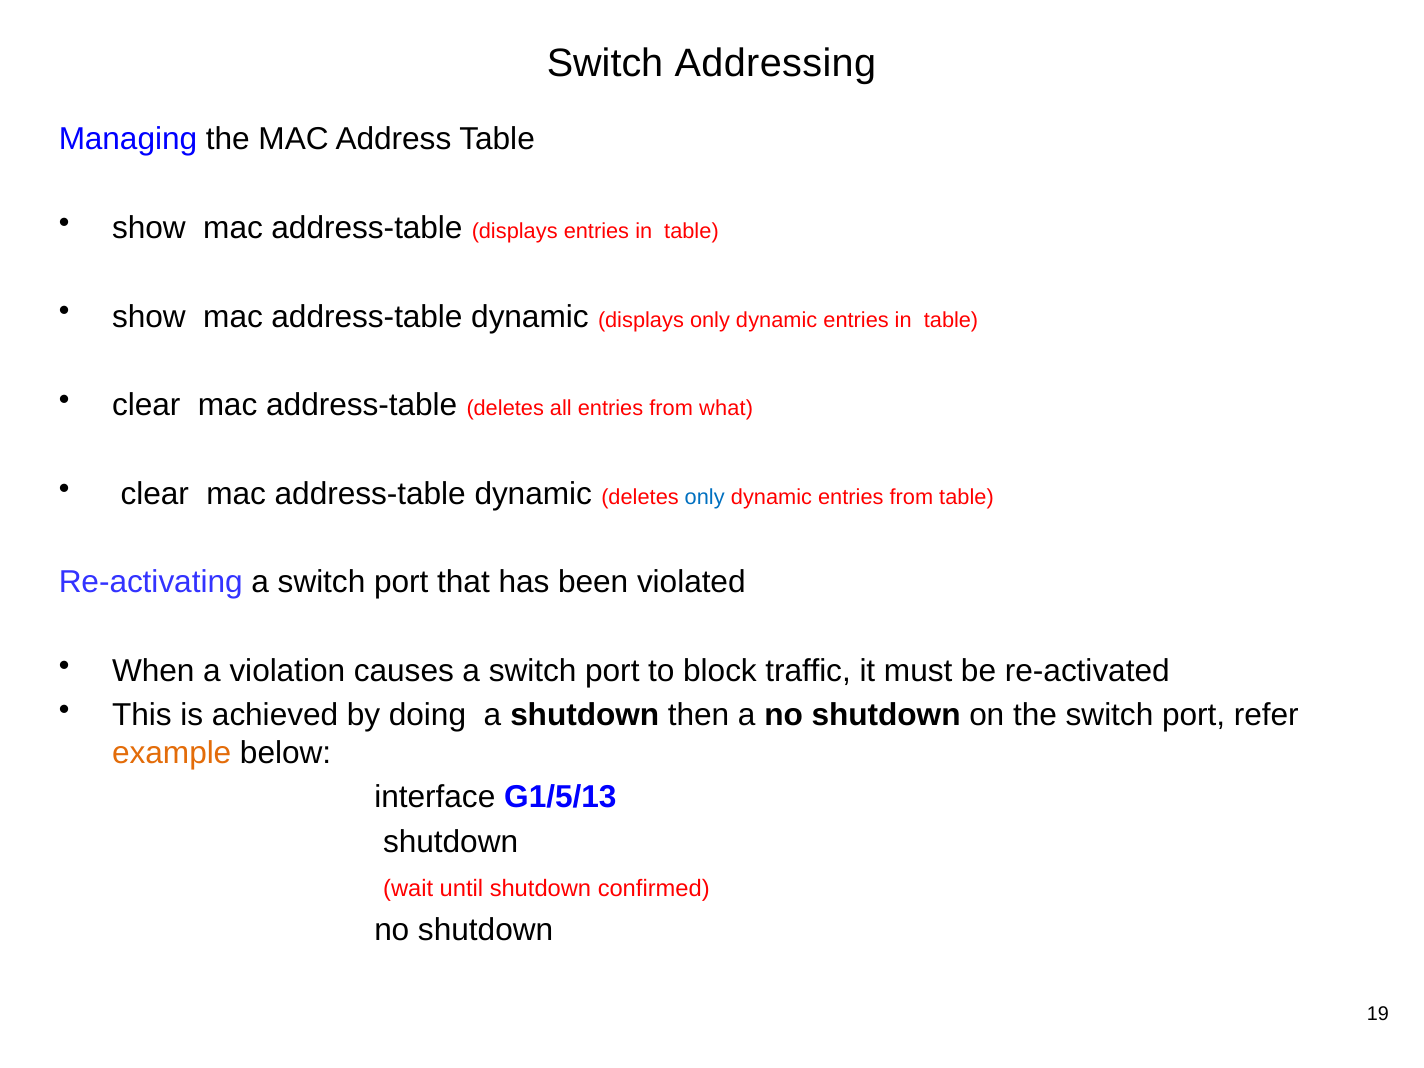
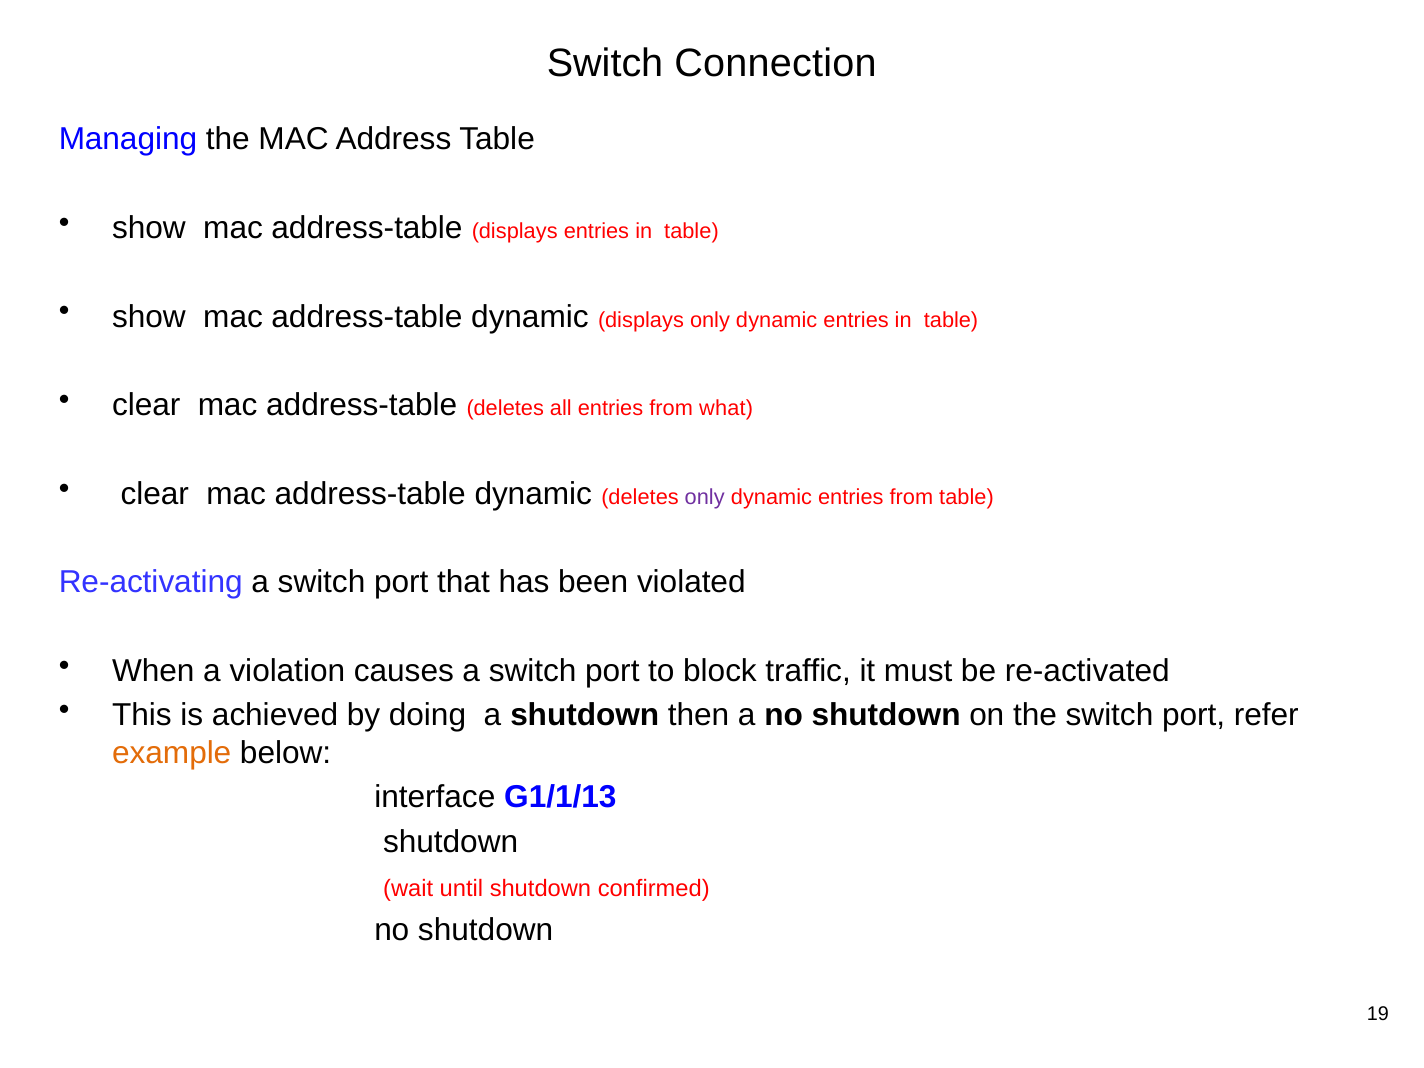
Addressing: Addressing -> Connection (775, 64)
only colour: blue -> purple (705, 497)
G1/5/13: G1/5/13 -> G1/1/13 (560, 798)
